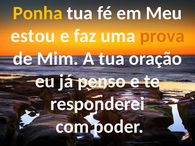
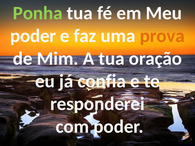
Ponha colour: yellow -> light green (38, 13)
estou: estou -> poder (33, 36)
penso: penso -> confia (102, 81)
